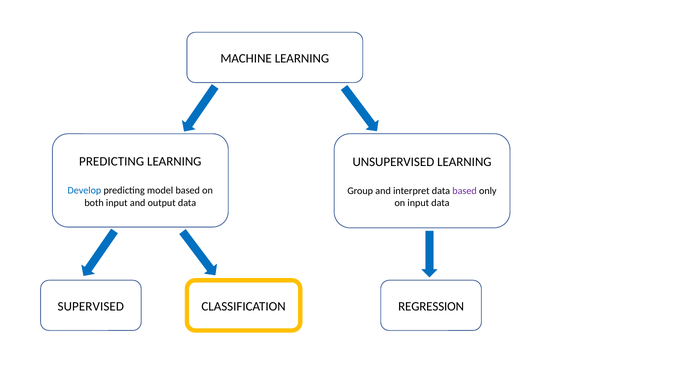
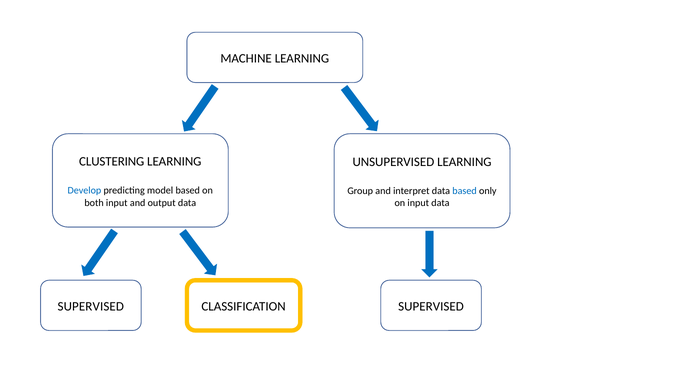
PREDICTING: PREDICTING -> CLUSTERING (112, 162)
based colour: purple -> blue (465, 191)
CLASSIFICATION REGRESSION: REGRESSION -> SUPERVISED (431, 306)
